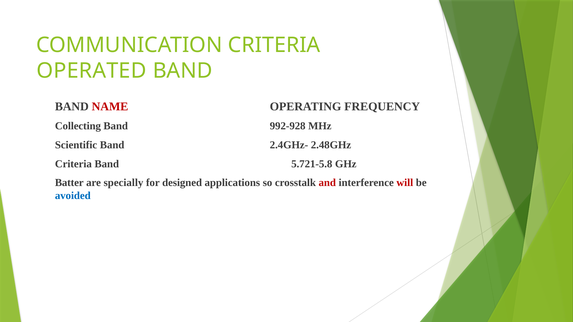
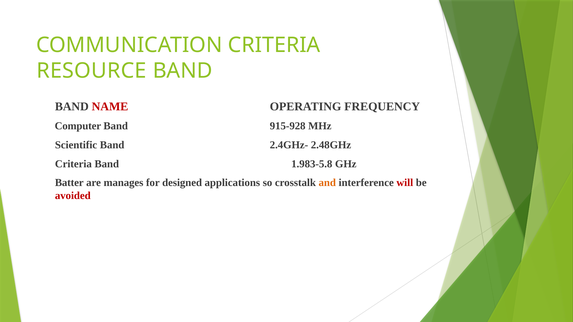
OPERATED: OPERATED -> RESOURCE (92, 71)
Collecting: Collecting -> Computer (78, 126)
992-928: 992-928 -> 915-928 (288, 126)
5.721-5.8: 5.721-5.8 -> 1.983-5.8 (312, 164)
specially: specially -> manages (123, 183)
and colour: red -> orange (327, 183)
avoided colour: blue -> red (73, 196)
